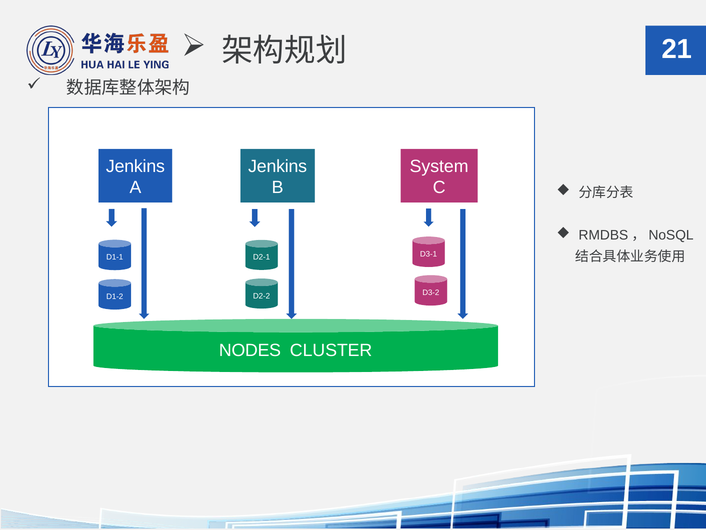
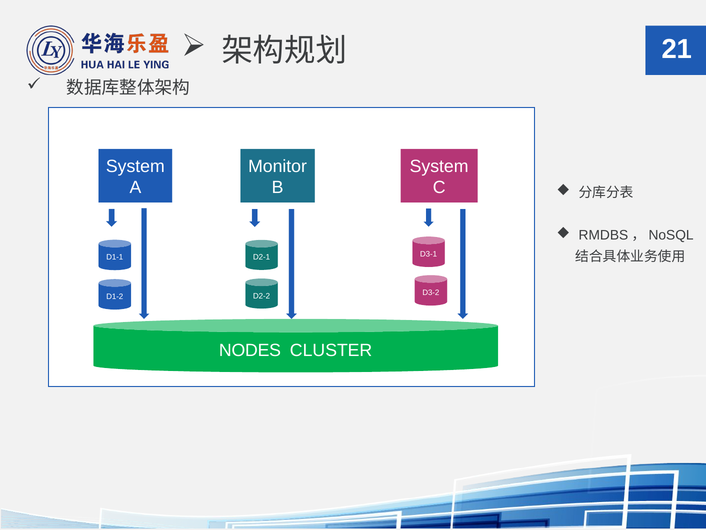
Jenkins: Jenkins -> System (135, 166)
Jenkins: Jenkins -> Monitor (278, 166)
